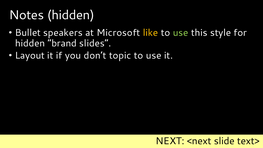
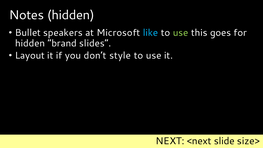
like colour: yellow -> light blue (151, 33)
style: style -> goes (221, 33)
topic: topic -> style (120, 56)
text>: text> -> size> (248, 141)
